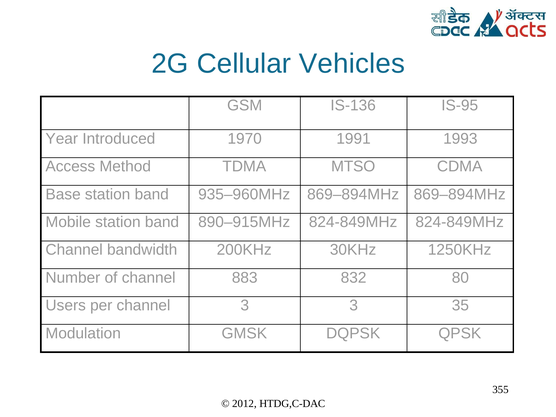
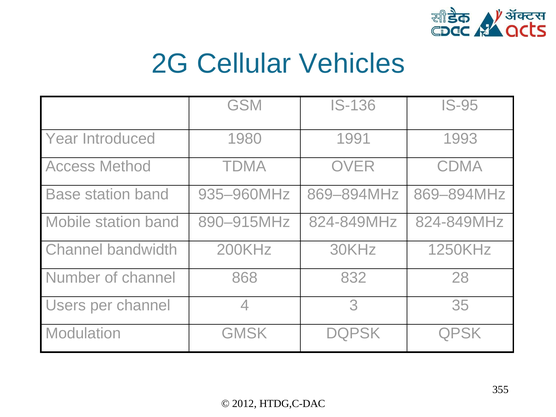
1970: 1970 -> 1980 (245, 139)
MTSO: MTSO -> OVER (353, 166)
883: 883 -> 868 (245, 278)
80: 80 -> 28 (460, 278)
channel 3: 3 -> 4 (245, 305)
